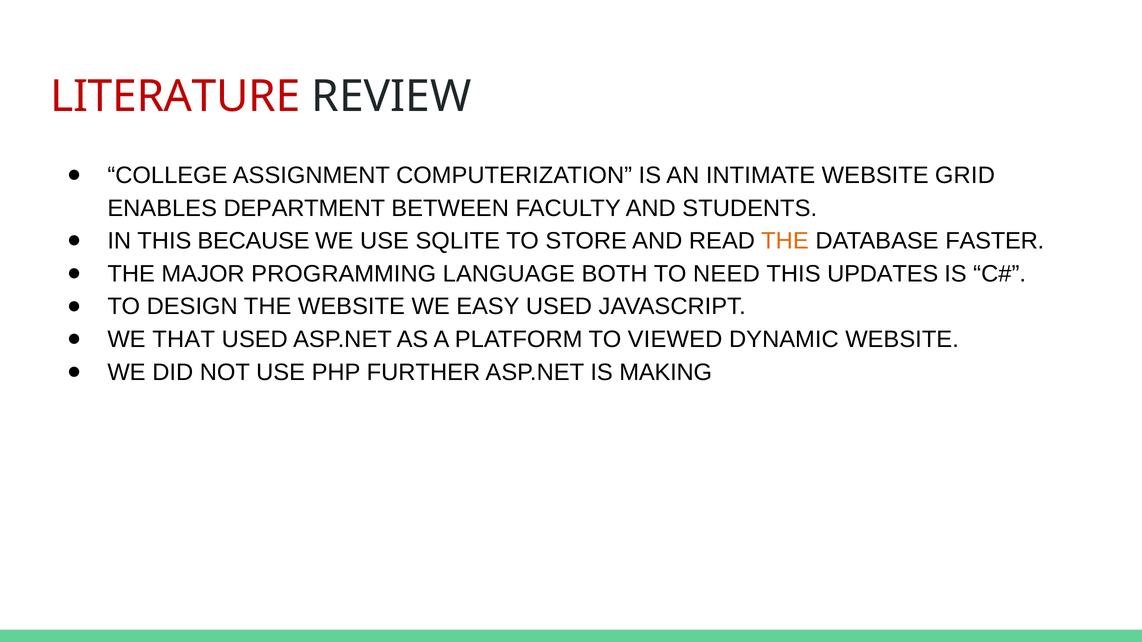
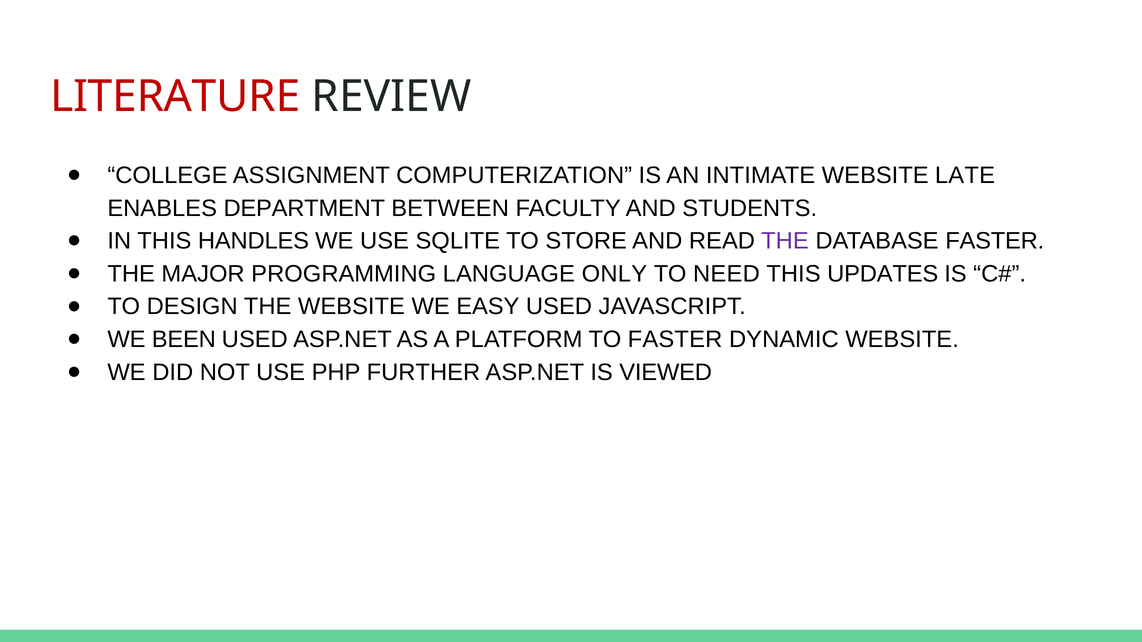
GRID: GRID -> LATE (965, 176)
BECAUSE: BECAUSE -> HANDLES (254, 241)
THE colour: orange -> purple (785, 241)
BOTH: BOTH -> ONLY (614, 274)
THAT: THAT -> BEEN (184, 340)
TO VIEWED: VIEWED -> FASTER (675, 340)
MAKING: MAKING -> VIEWED (666, 372)
